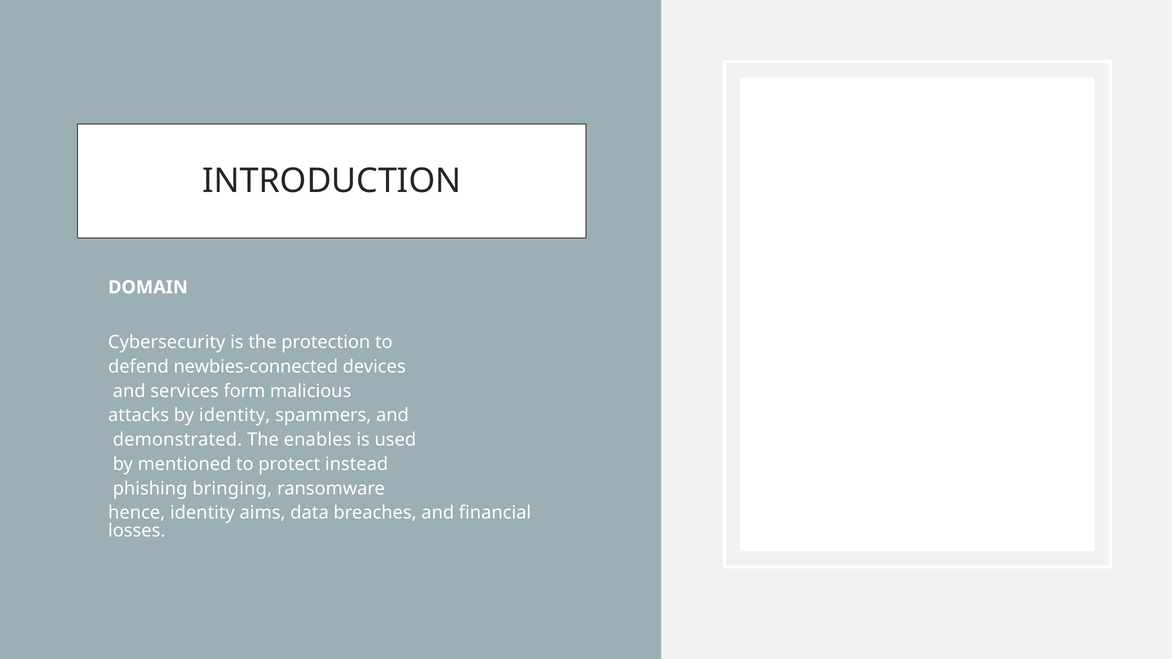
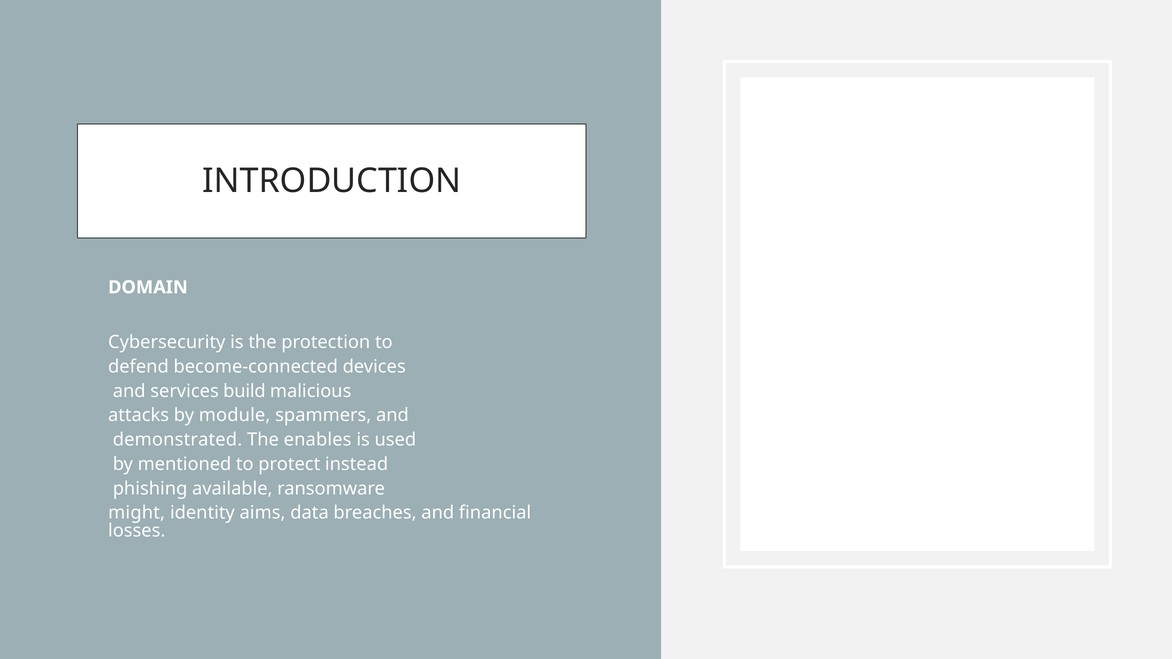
newbies-connected: newbies-connected -> become-connected (256, 367)
form: form -> build (244, 391)
by identity: identity -> module (235, 416)
bringing: bringing -> available (232, 489)
hence: hence -> might (137, 513)
